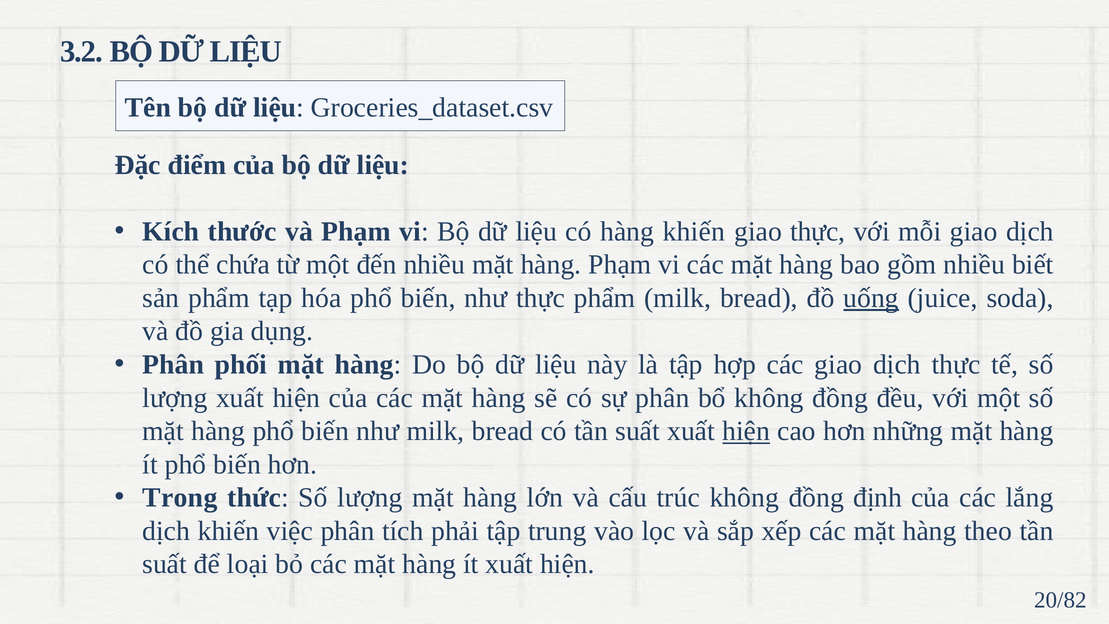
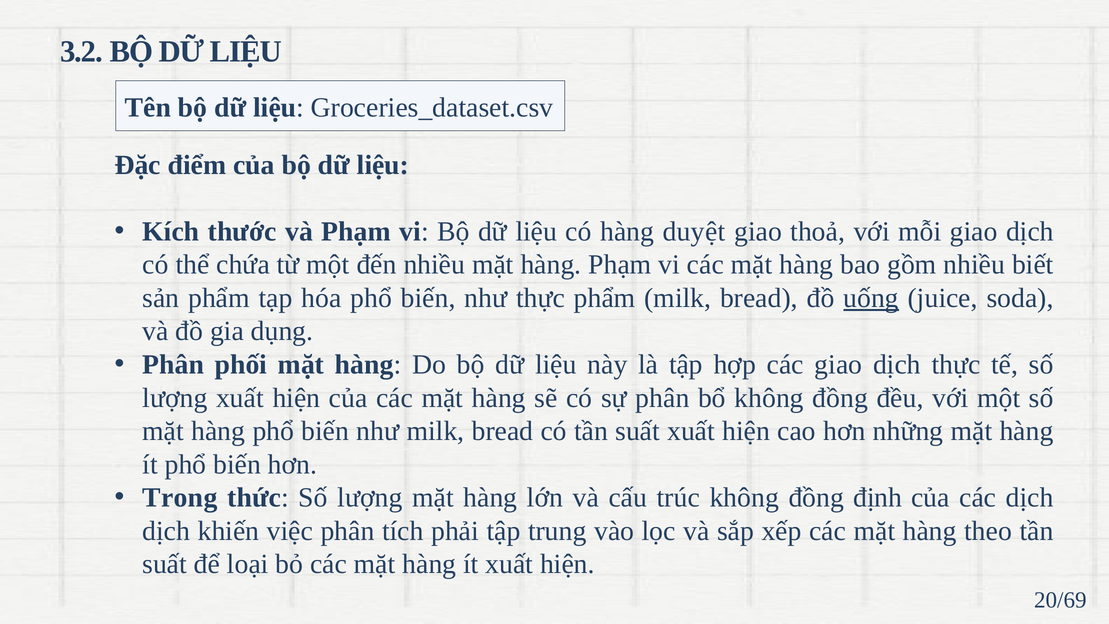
hàng khiến: khiến -> duyệt (694, 231)
giao thực: thực -> thoả (818, 231)
hiện underline: present -> none (746, 431)
các lắng: lắng -> dịch (1030, 498)
20/82: 20/82 -> 20/69 (1061, 600)
